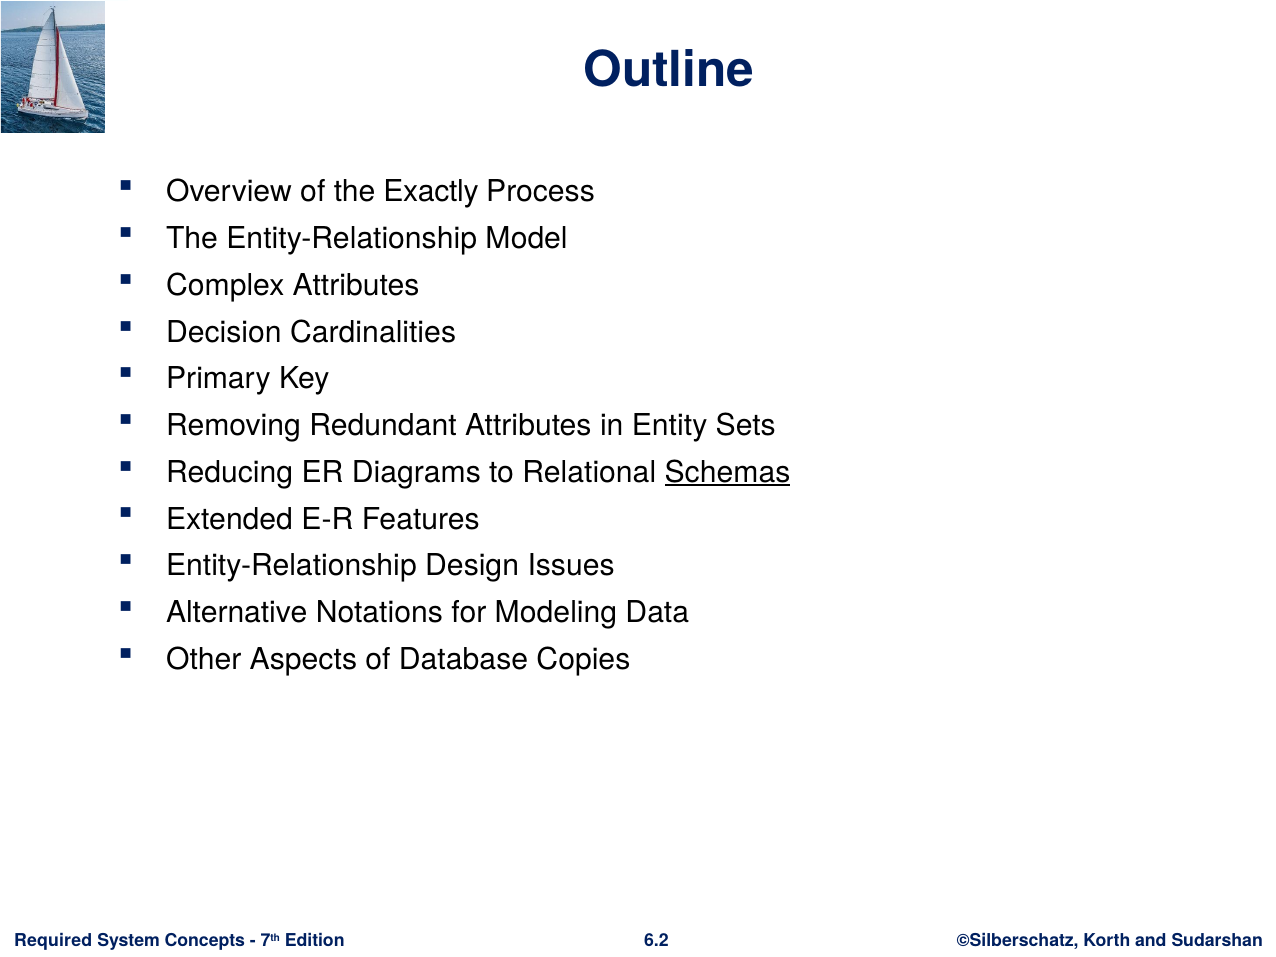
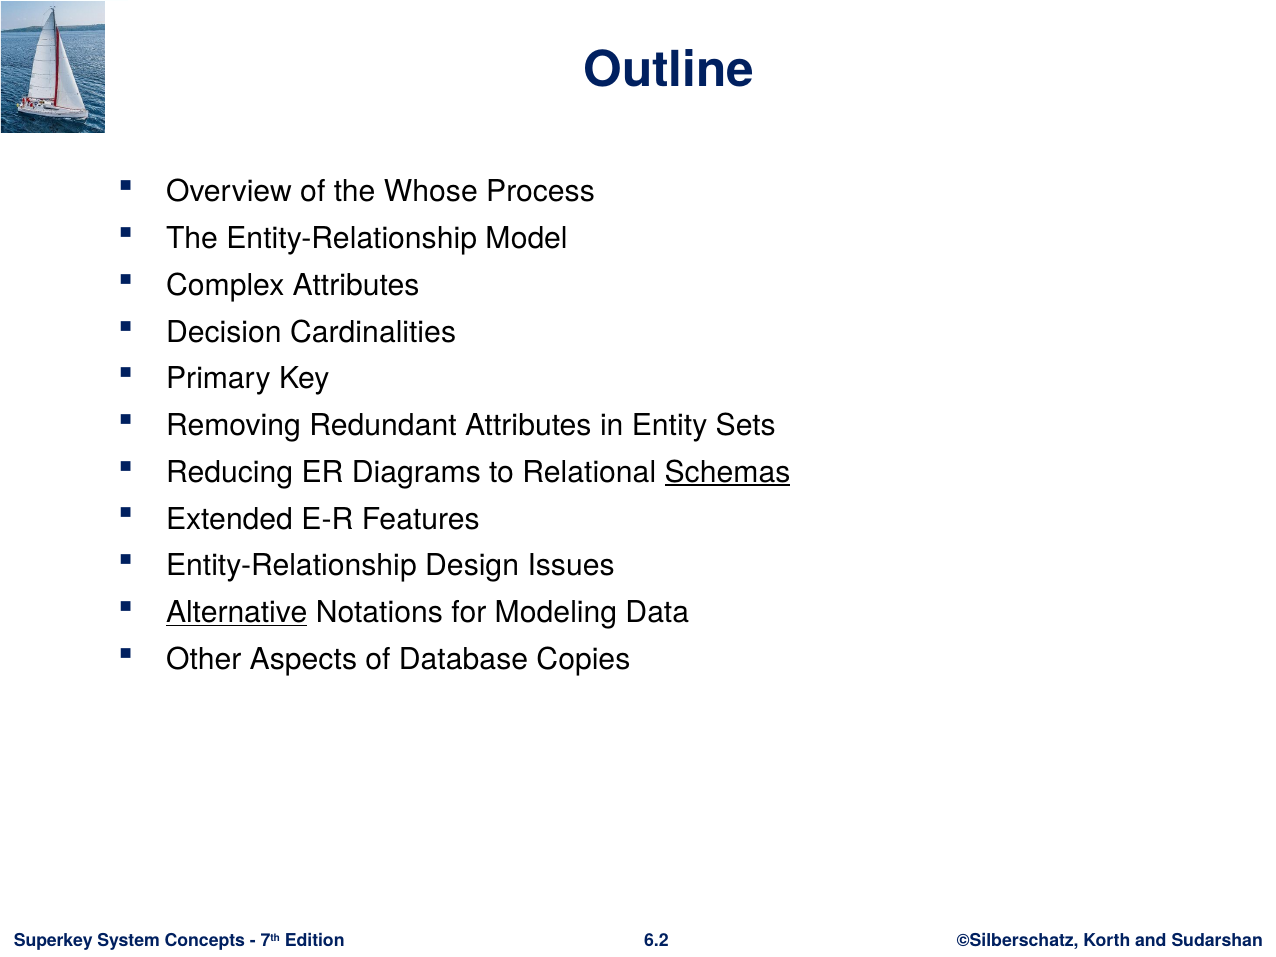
Exactly: Exactly -> Whose (431, 192)
Alternative underline: none -> present (237, 613)
Required: Required -> Superkey (53, 941)
